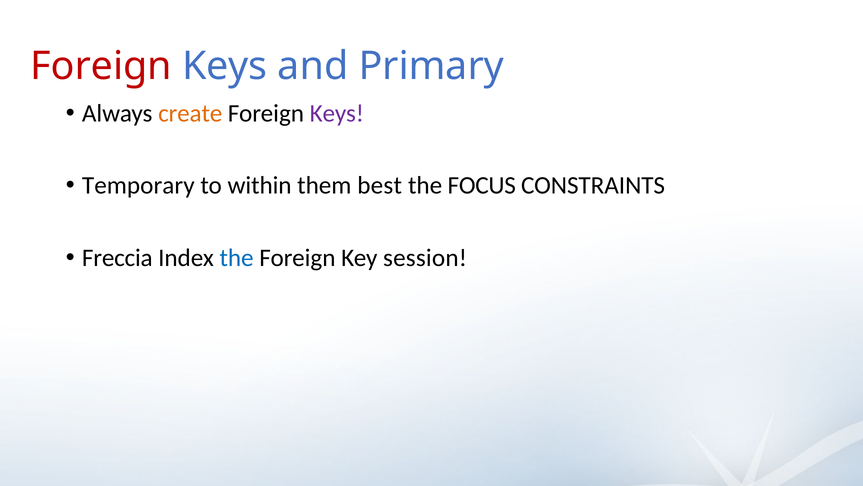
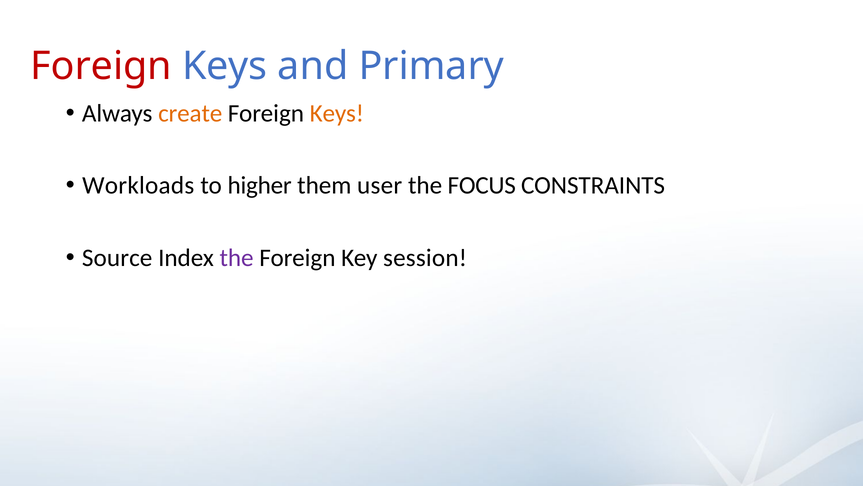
Keys colour: purple -> orange (337, 113)
Temporary: Temporary -> Workloads (138, 185)
within: within -> higher (260, 185)
best: best -> user (380, 185)
Freccia: Freccia -> Source (117, 258)
the colour: blue -> purple (237, 258)
